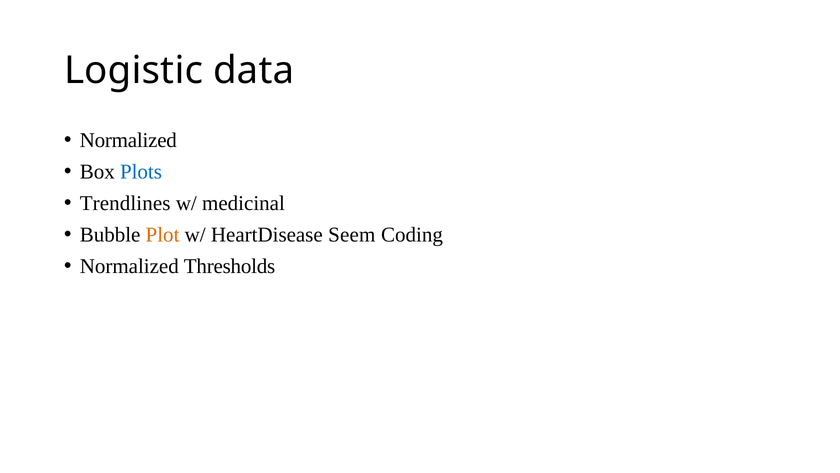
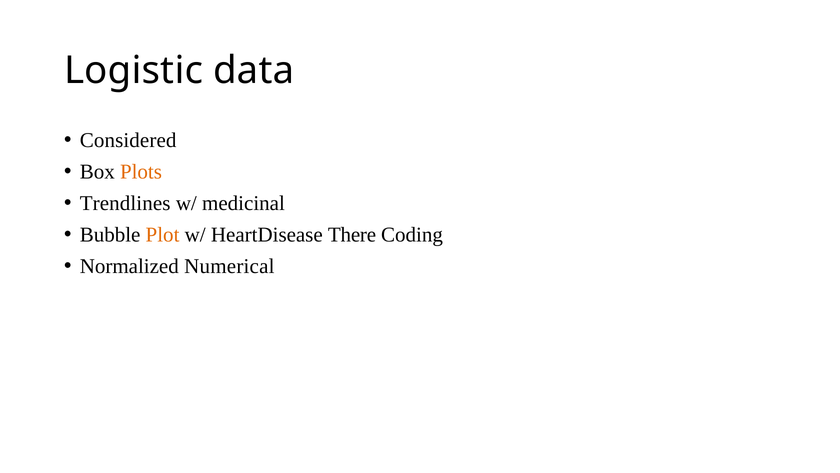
Normalized: Normalized -> Considered (128, 140)
Plots colour: blue -> orange (141, 172)
Seem: Seem -> There (352, 234)
Thresholds: Thresholds -> Numerical (229, 266)
